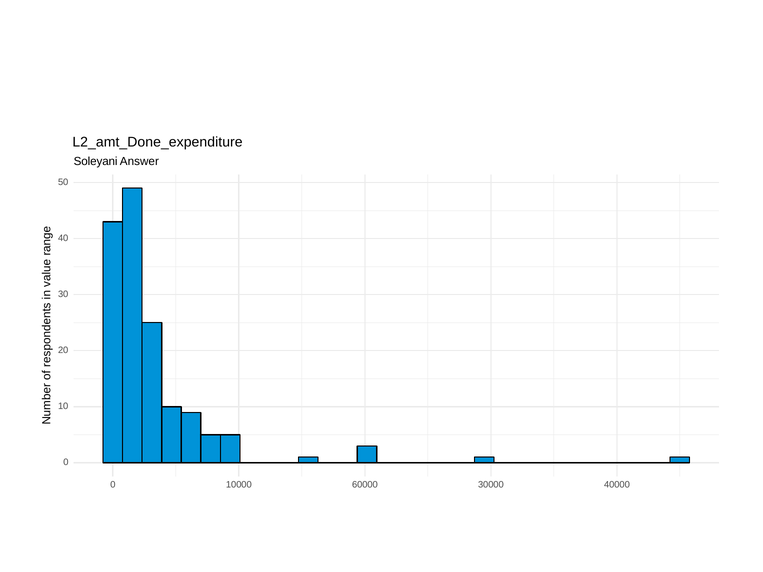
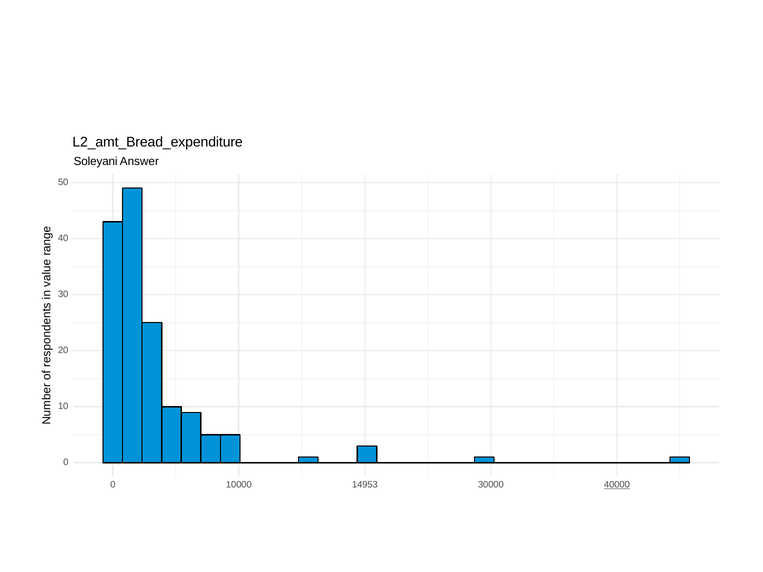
L2_amt_Done_expenditure: L2_amt_Done_expenditure -> L2_amt_Bread_expenditure (158, 142)
60000: 60000 -> 14953 (365, 485)
40000 underline: none -> present (617, 485)
